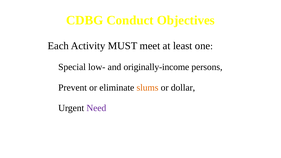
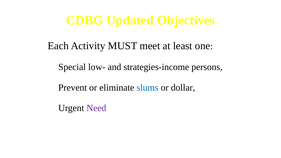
Conduct: Conduct -> Updated (130, 20)
originally-income: originally-income -> strategies-income (156, 67)
slums colour: orange -> blue (147, 88)
